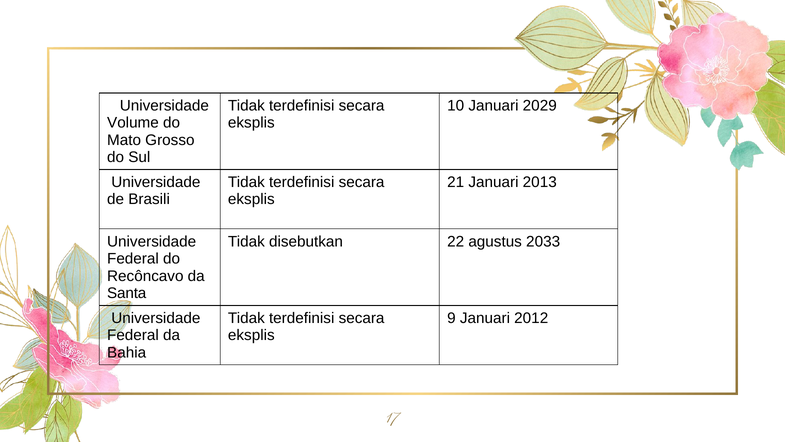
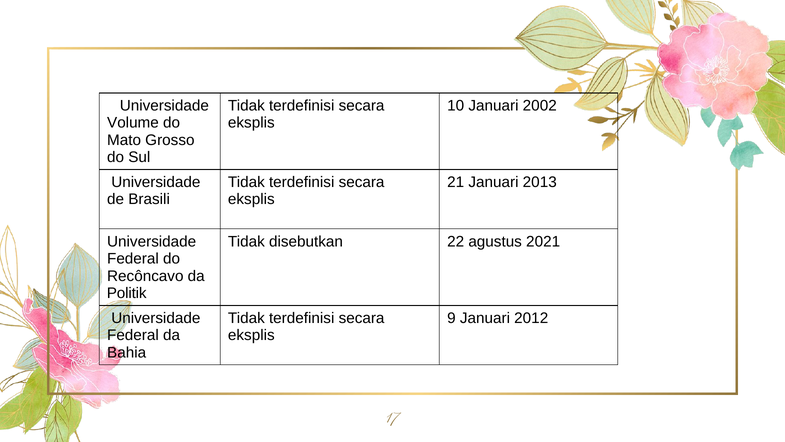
2029: 2029 -> 2002 (540, 106)
2033: 2033 -> 2021 (543, 241)
Santa: Santa -> Politik (127, 293)
